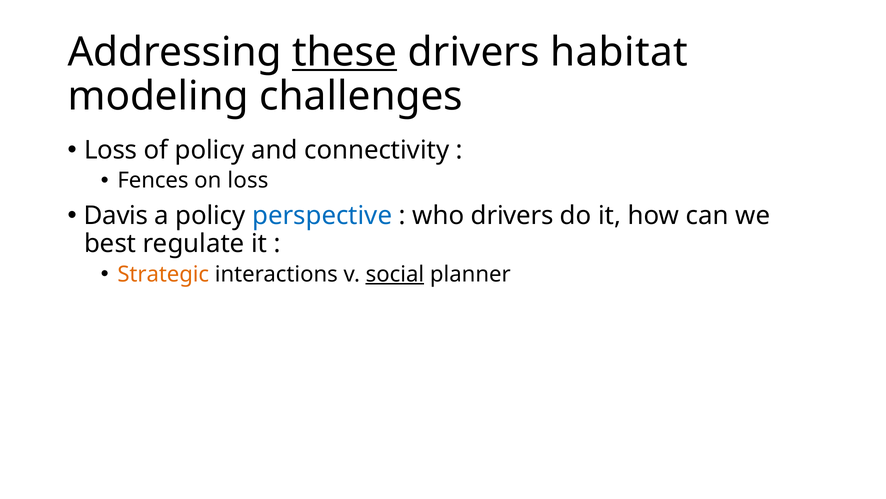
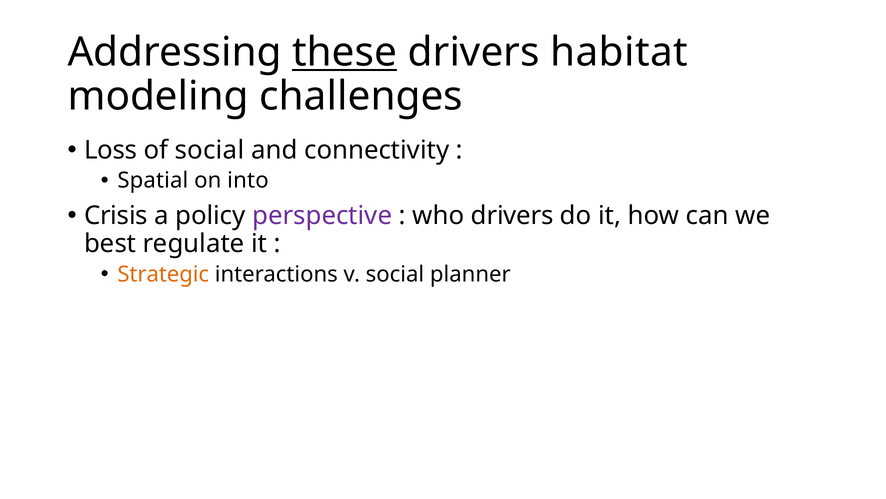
of policy: policy -> social (210, 150)
Fences: Fences -> Spatial (153, 180)
on loss: loss -> into (248, 180)
Davis: Davis -> Crisis (116, 215)
perspective colour: blue -> purple (322, 215)
social underline: present -> none (395, 274)
